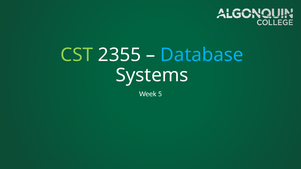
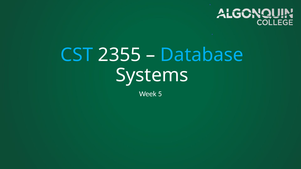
CST colour: light green -> light blue (77, 55)
